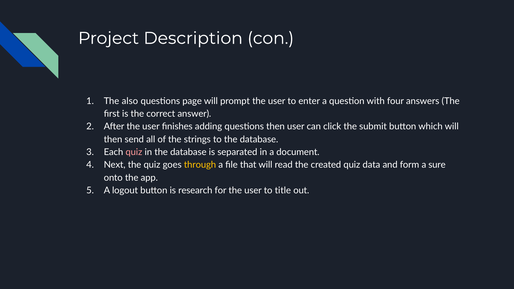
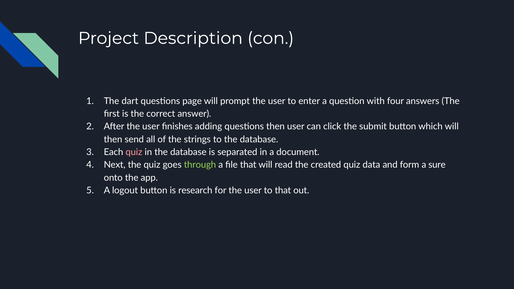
also: also -> dart (130, 101)
through colour: yellow -> light green (200, 165)
to title: title -> that (283, 191)
